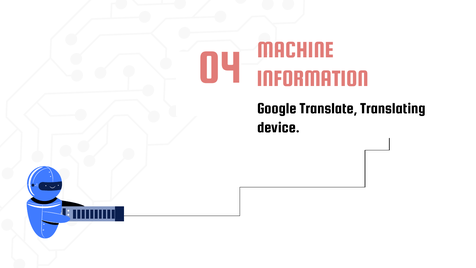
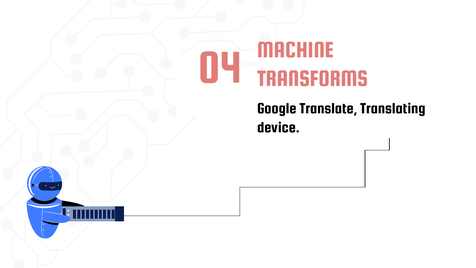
INFORMATION: INFORMATION -> TRANSFORMS (313, 78)
